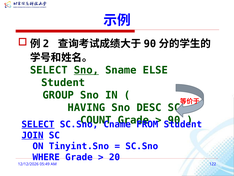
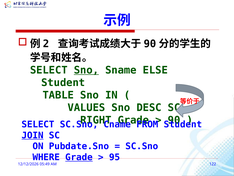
GROUP: GROUP -> TABLE (58, 95)
HAVING: HAVING -> VALUES (86, 107)
COUNT: COUNT -> RIGHT (96, 120)
SELECT underline: present -> none (38, 124)
Tinyint.Sno: Tinyint.Sno -> Pubdate.Sno (79, 146)
Grade underline: none -> present (79, 157)
20: 20 -> 95 (115, 157)
